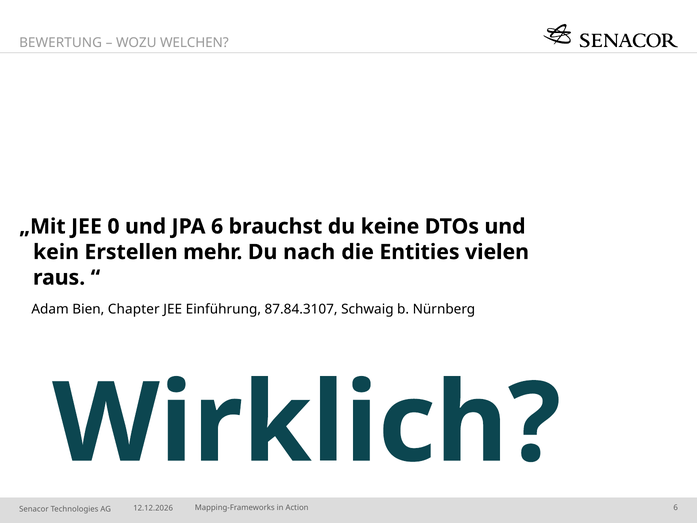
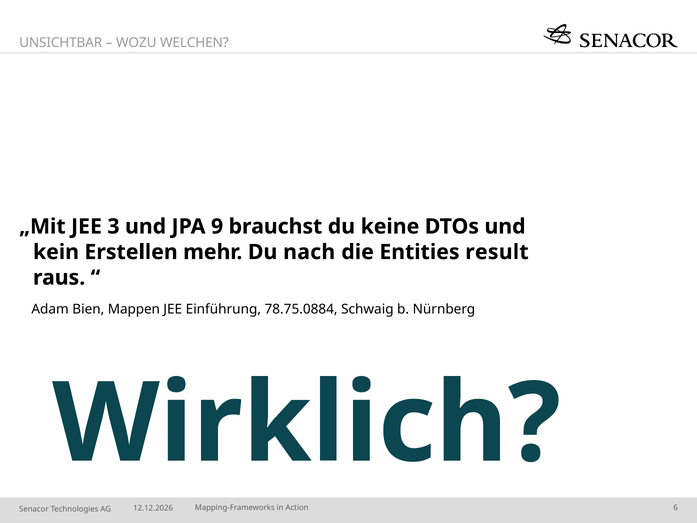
BEWERTUNG: BEWERTUNG -> UNSICHTBAR (61, 43)
0: 0 -> 3 (113, 226)
JPA 6: 6 -> 9 (217, 226)
vielen: vielen -> result (497, 252)
Chapter: Chapter -> Mappen (134, 309)
87.84.3107: 87.84.3107 -> 78.75.0884 (301, 309)
